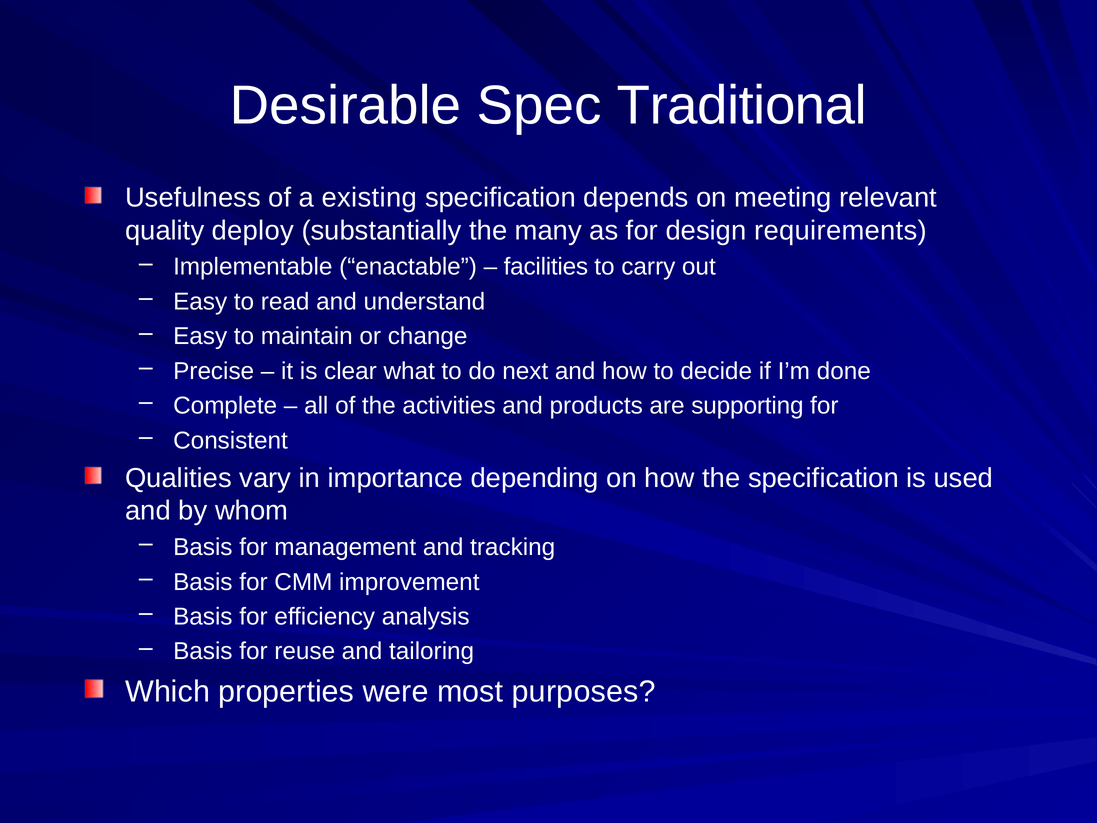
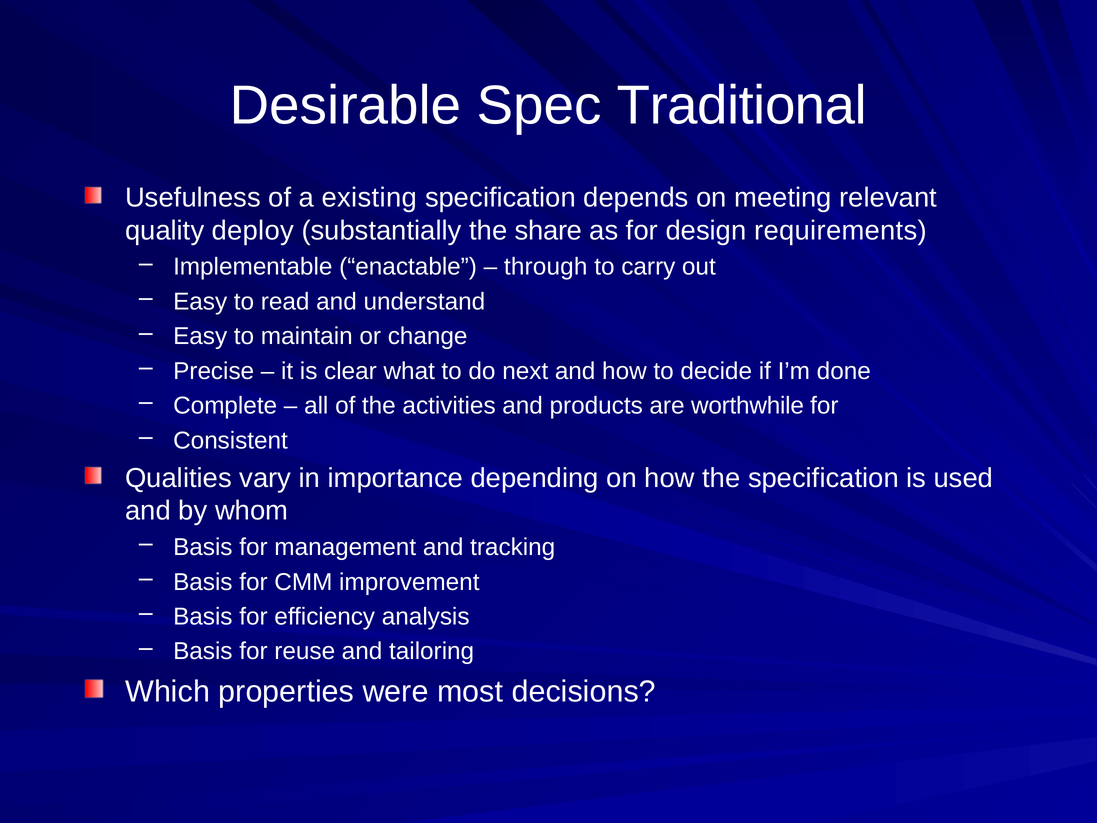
many: many -> share (548, 230)
facilities: facilities -> through (546, 267)
supporting: supporting -> worthwhile (748, 406)
purposes: purposes -> decisions (584, 691)
